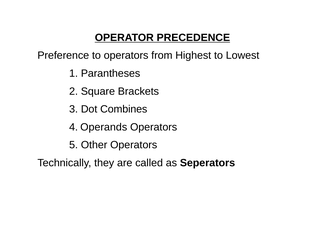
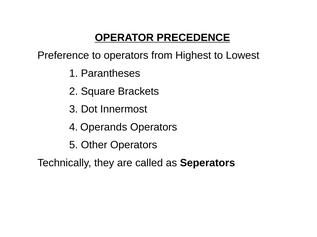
Combines: Combines -> Innermost (124, 110)
